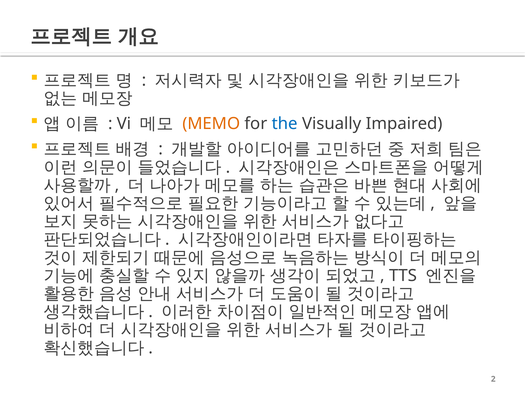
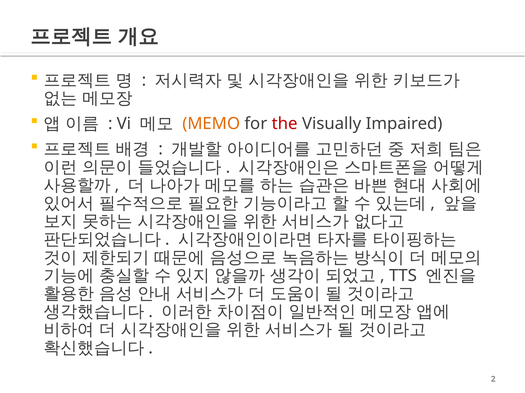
the colour: blue -> red (285, 124)
